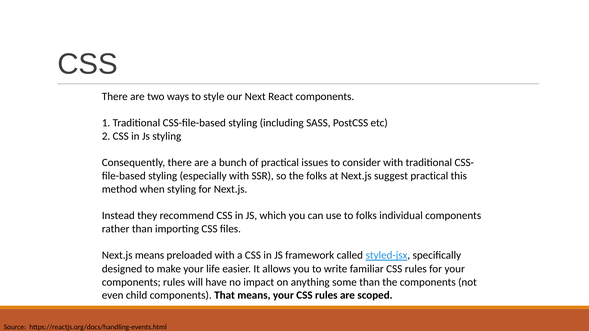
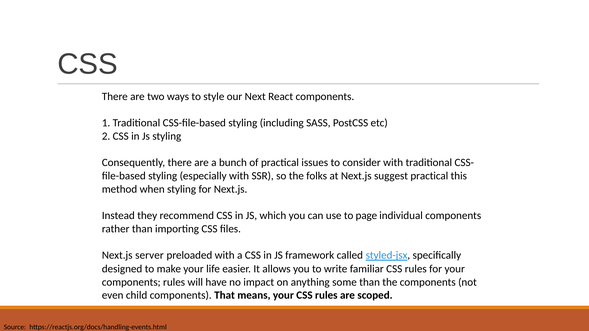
to folks: folks -> page (366, 216)
Next.js means: means -> server (149, 256)
